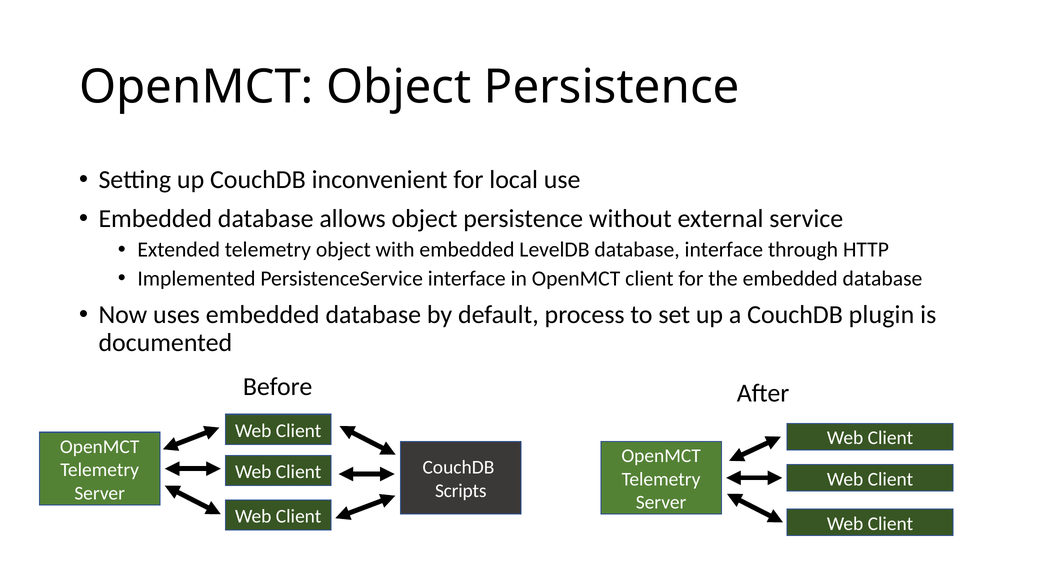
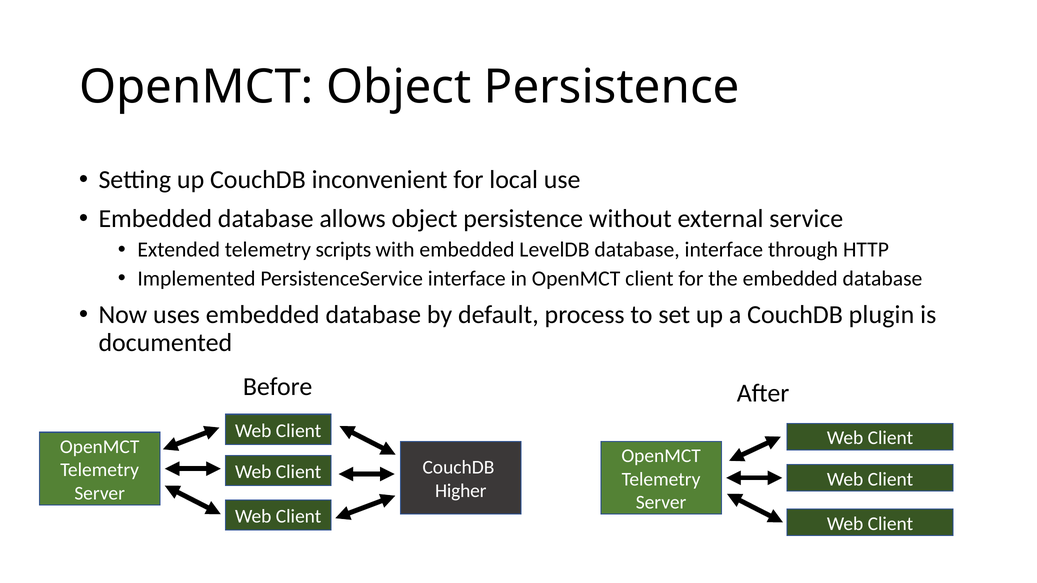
telemetry object: object -> scripts (343, 250)
Scripts: Scripts -> Higher (461, 491)
